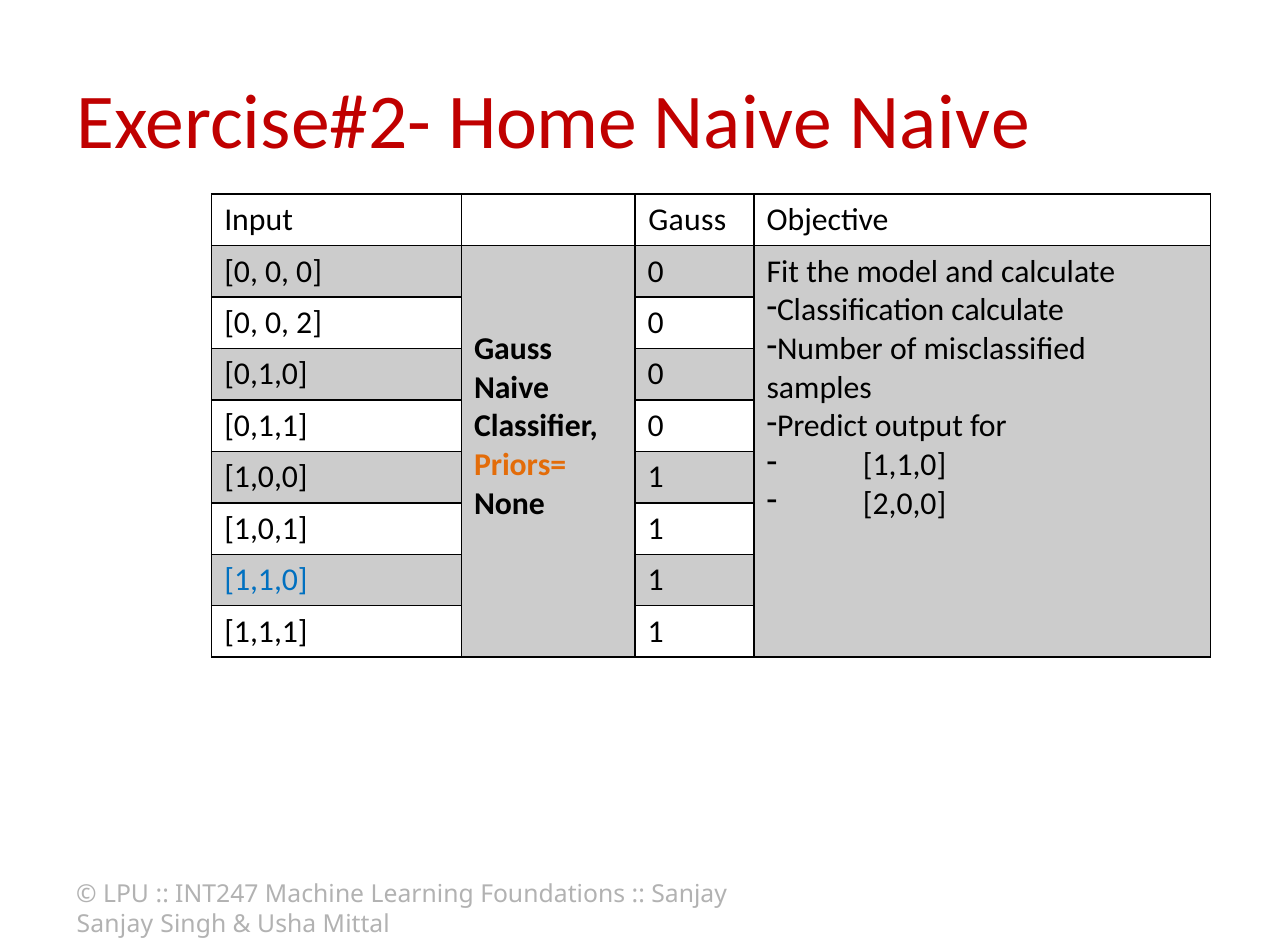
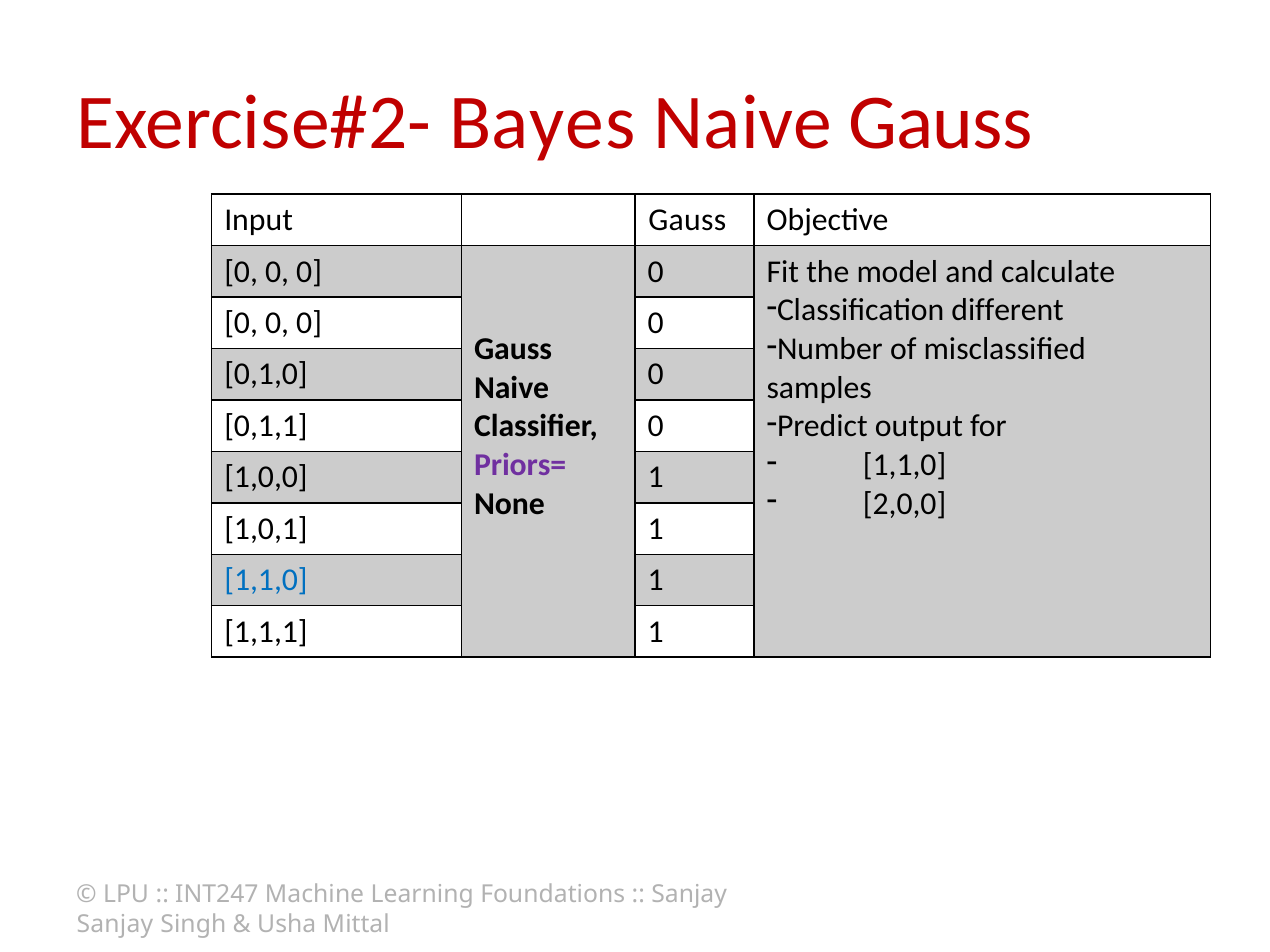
Home: Home -> Bayes (542, 123)
Naive Naive: Naive -> Gauss (940, 123)
Classification calculate: calculate -> different (1008, 310)
2: 2 -> 0 (309, 323)
Priors= colour: orange -> purple (520, 465)
